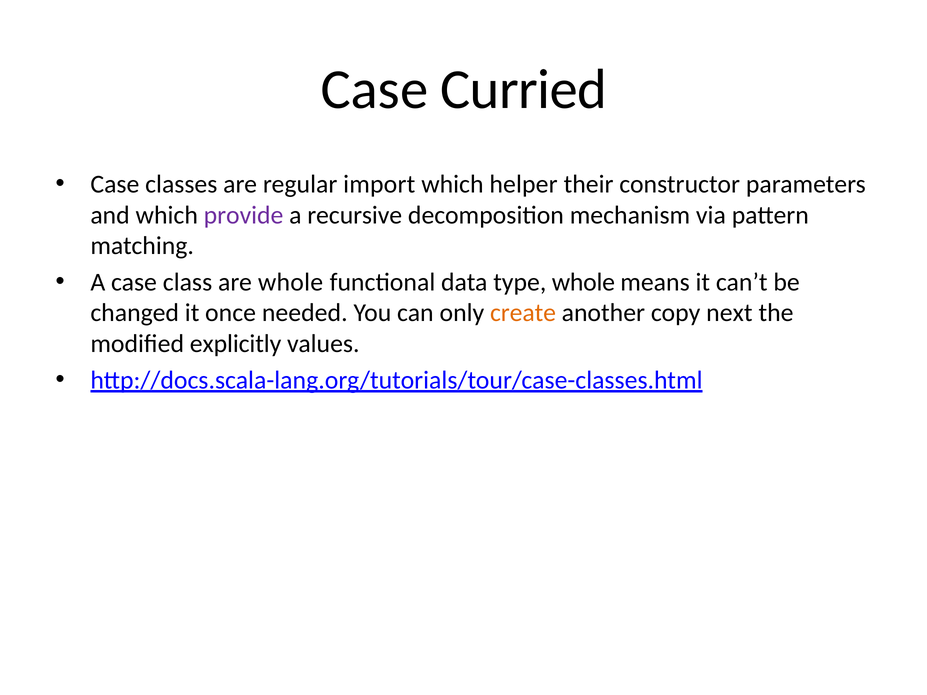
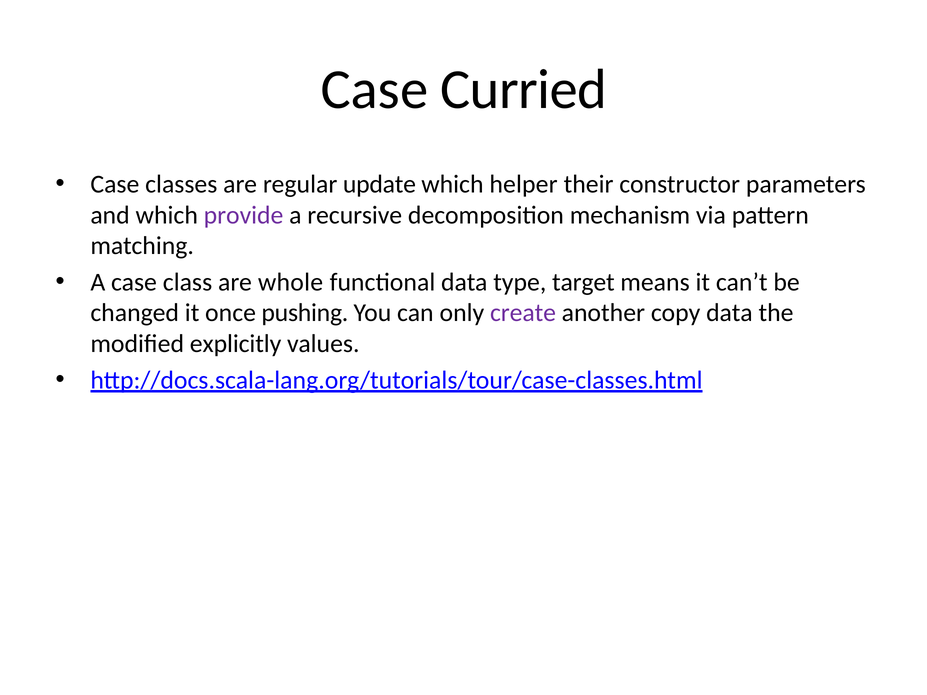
import: import -> update (379, 184)
type whole: whole -> target (583, 282)
needed: needed -> pushing (305, 313)
create colour: orange -> purple (523, 313)
copy next: next -> data (729, 313)
